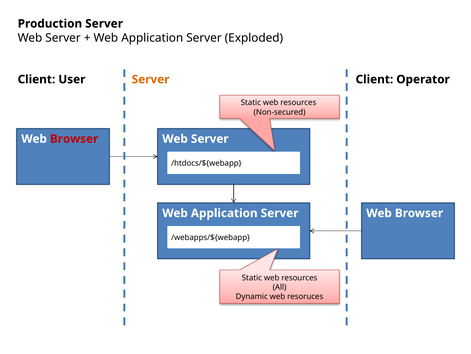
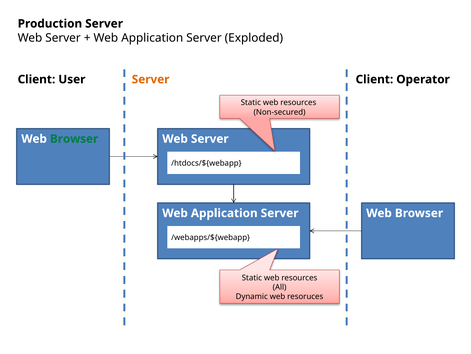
Browser colour: red -> green (74, 139)
